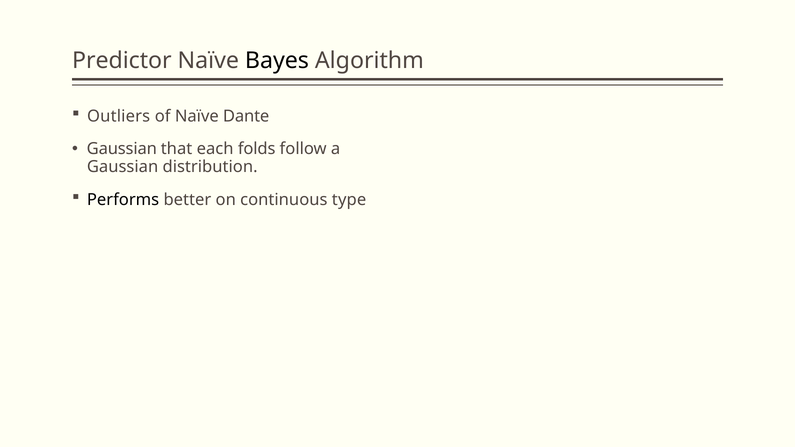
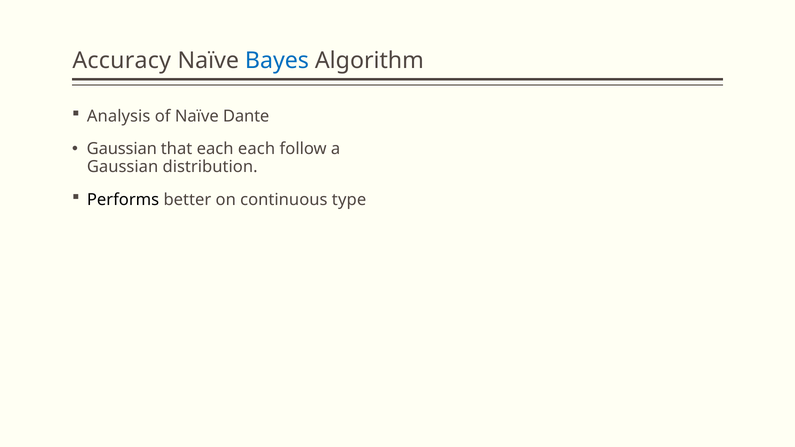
Predictor: Predictor -> Accuracy (122, 61)
Bayes colour: black -> blue (277, 61)
Outliers: Outliers -> Analysis (119, 116)
each folds: folds -> each (257, 149)
